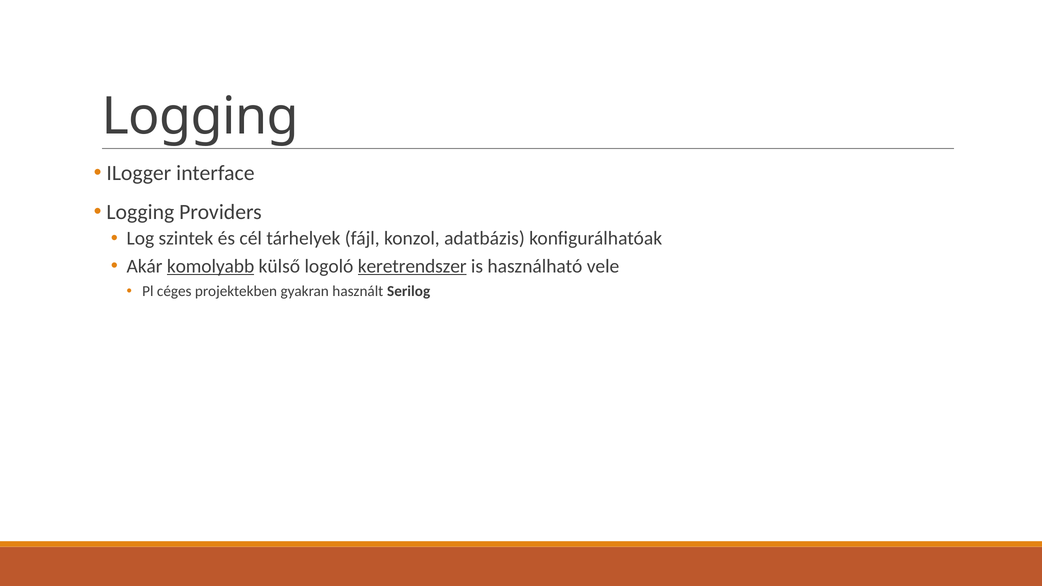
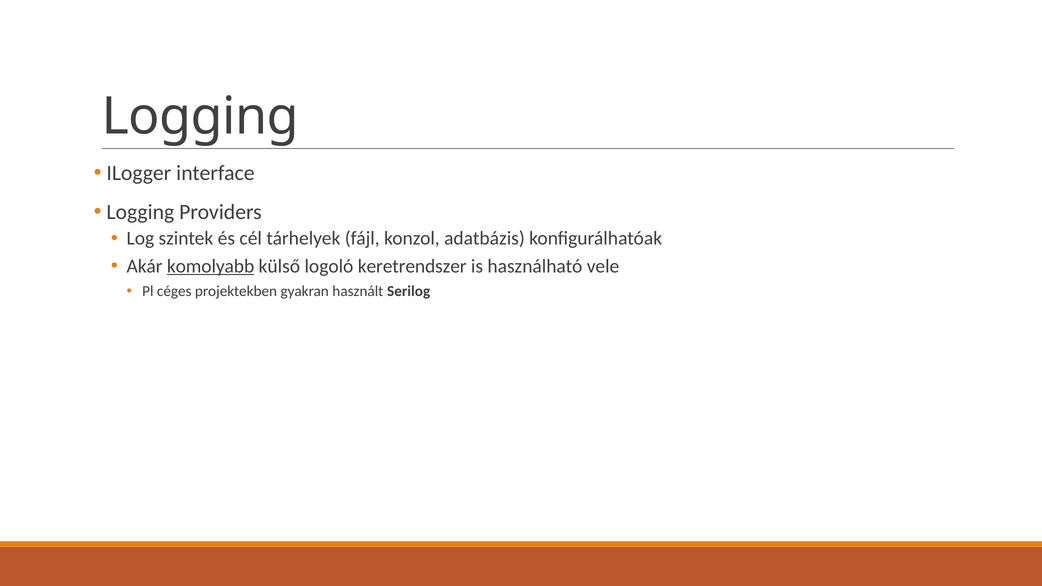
keretrendszer underline: present -> none (412, 266)
